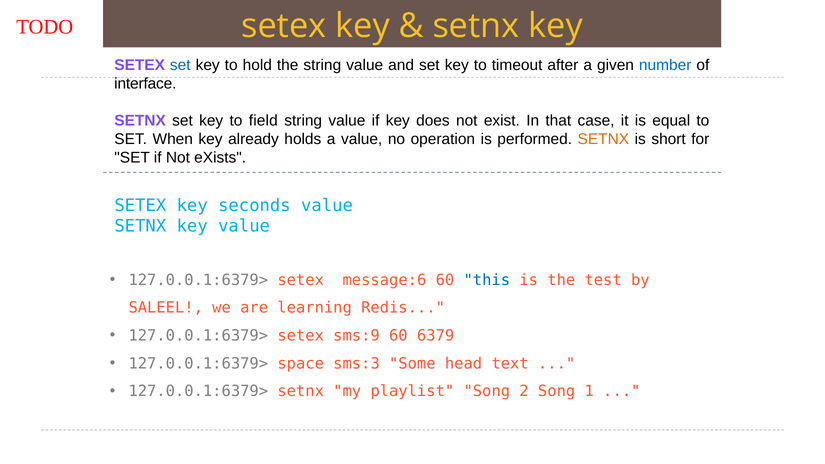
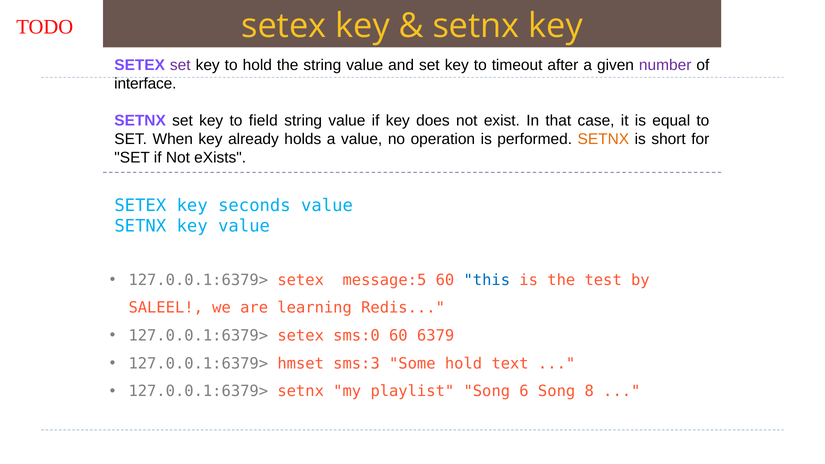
set colour: blue -> purple (180, 65)
number colour: blue -> purple (665, 65)
message:6: message:6 -> message:5 (384, 280)
sms:9: sms:9 -> sms:0 (357, 336)
space: space -> hmset (301, 363)
Some head: head -> hold (464, 363)
2: 2 -> 6 (524, 391)
1: 1 -> 8 (589, 391)
